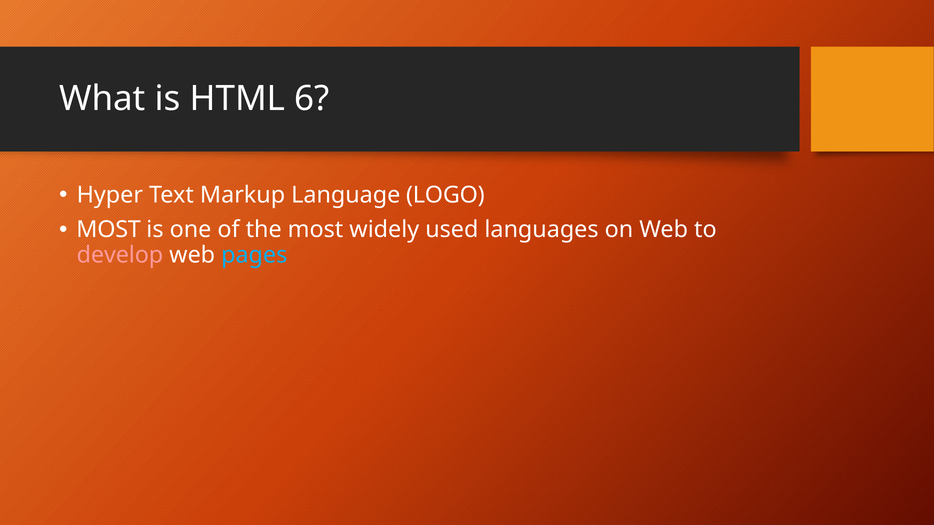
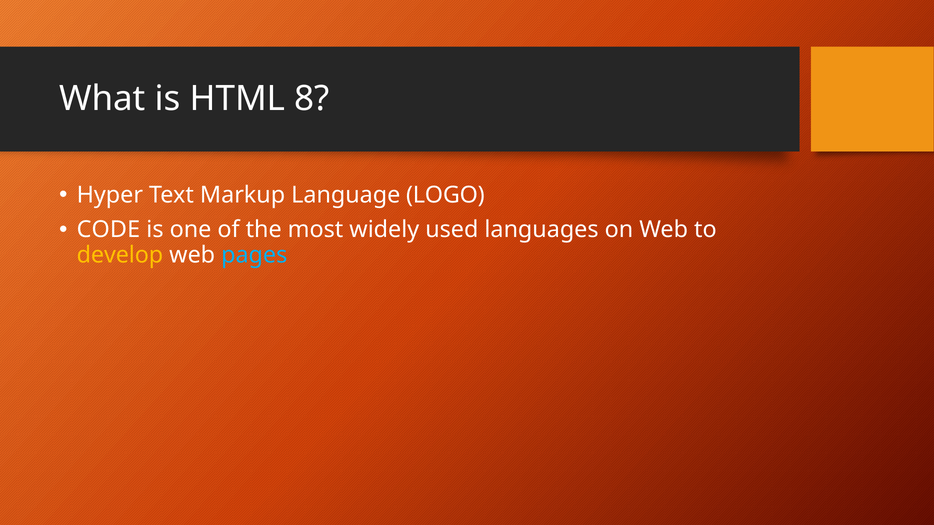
6: 6 -> 8 (312, 99)
MOST: MOST -> CODE (108, 230)
develop colour: pink -> yellow (120, 255)
